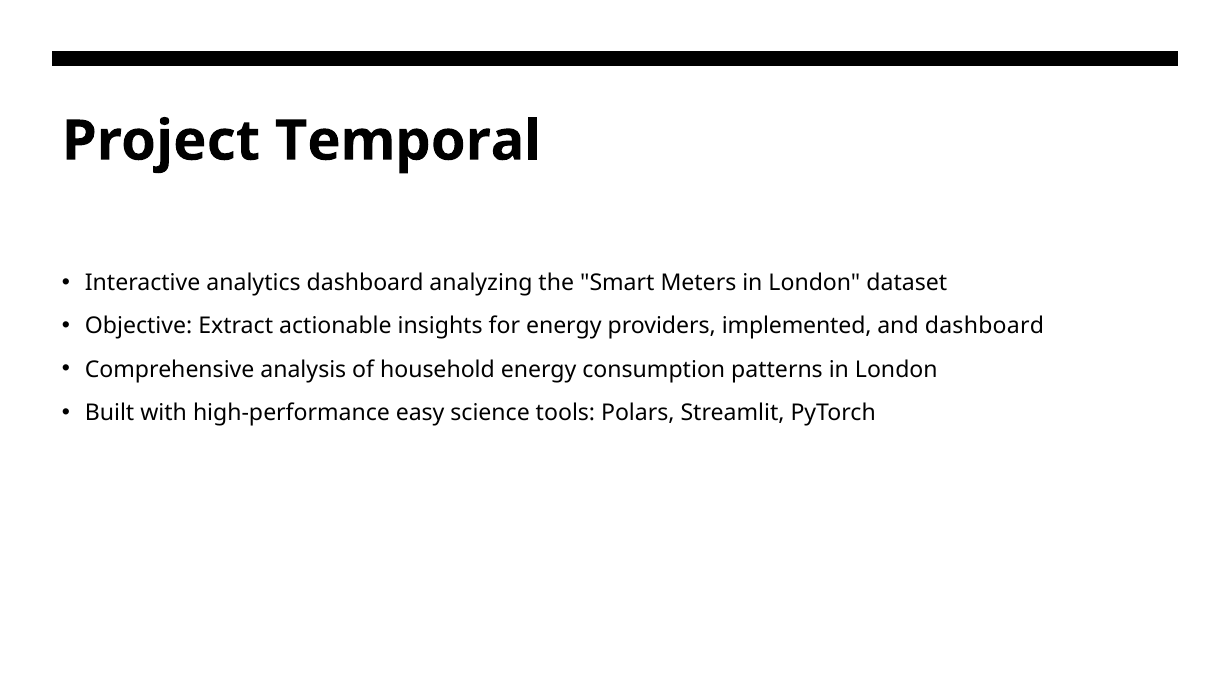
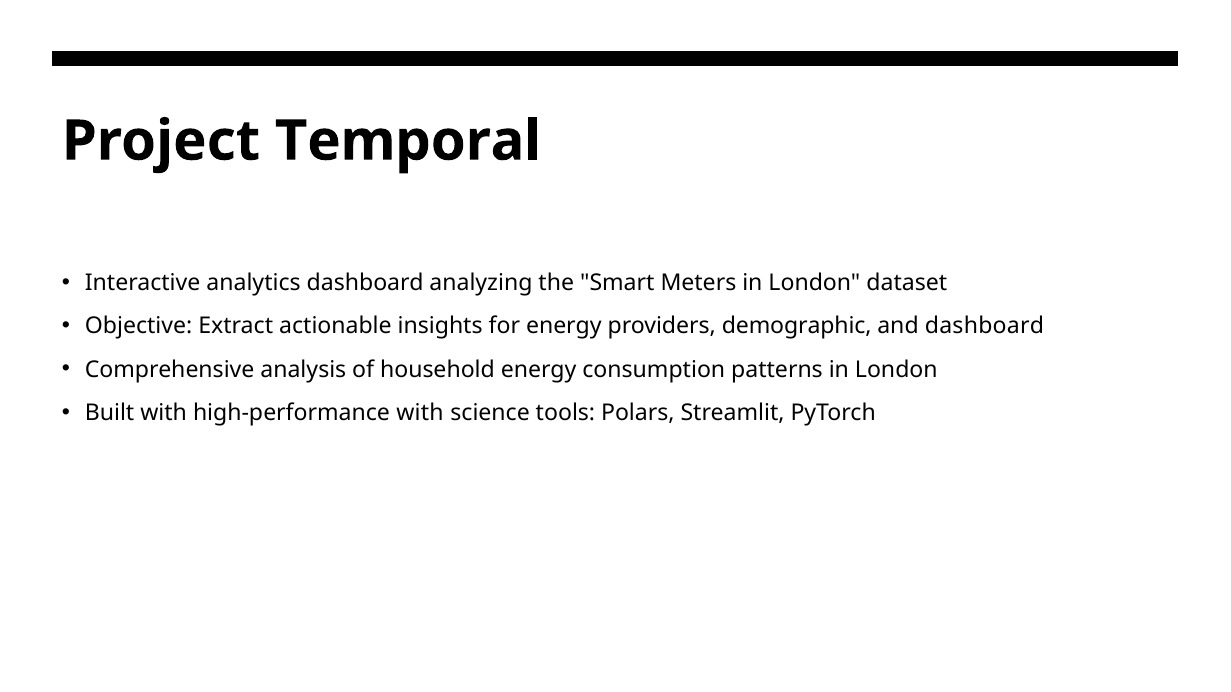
implemented: implemented -> demographic (797, 326)
high-performance easy: easy -> with (420, 413)
